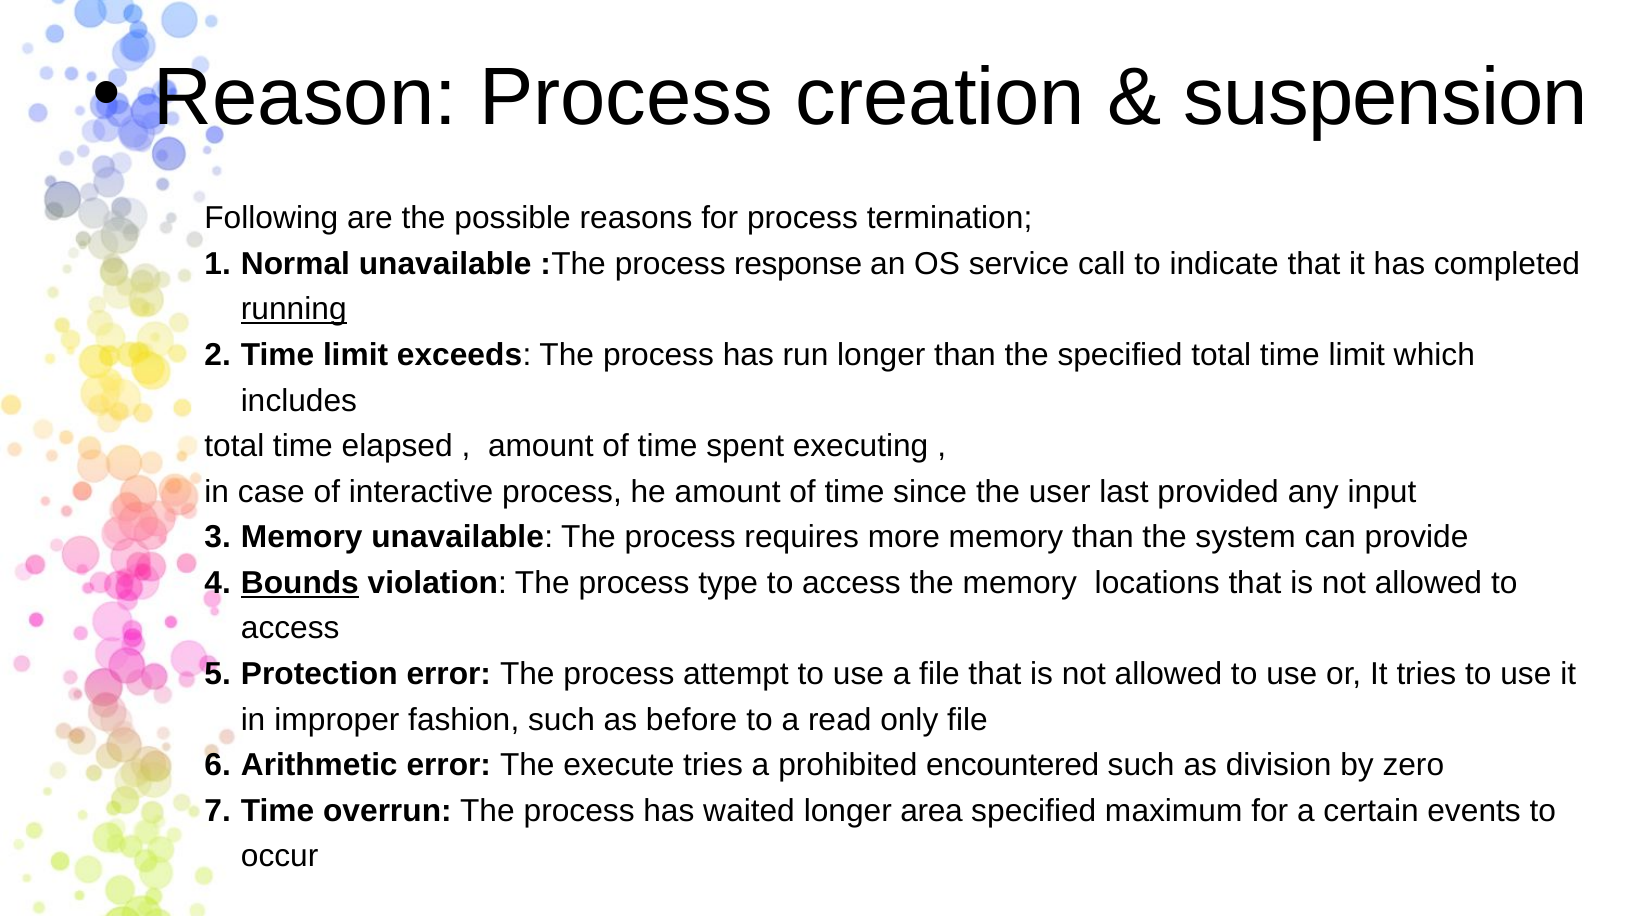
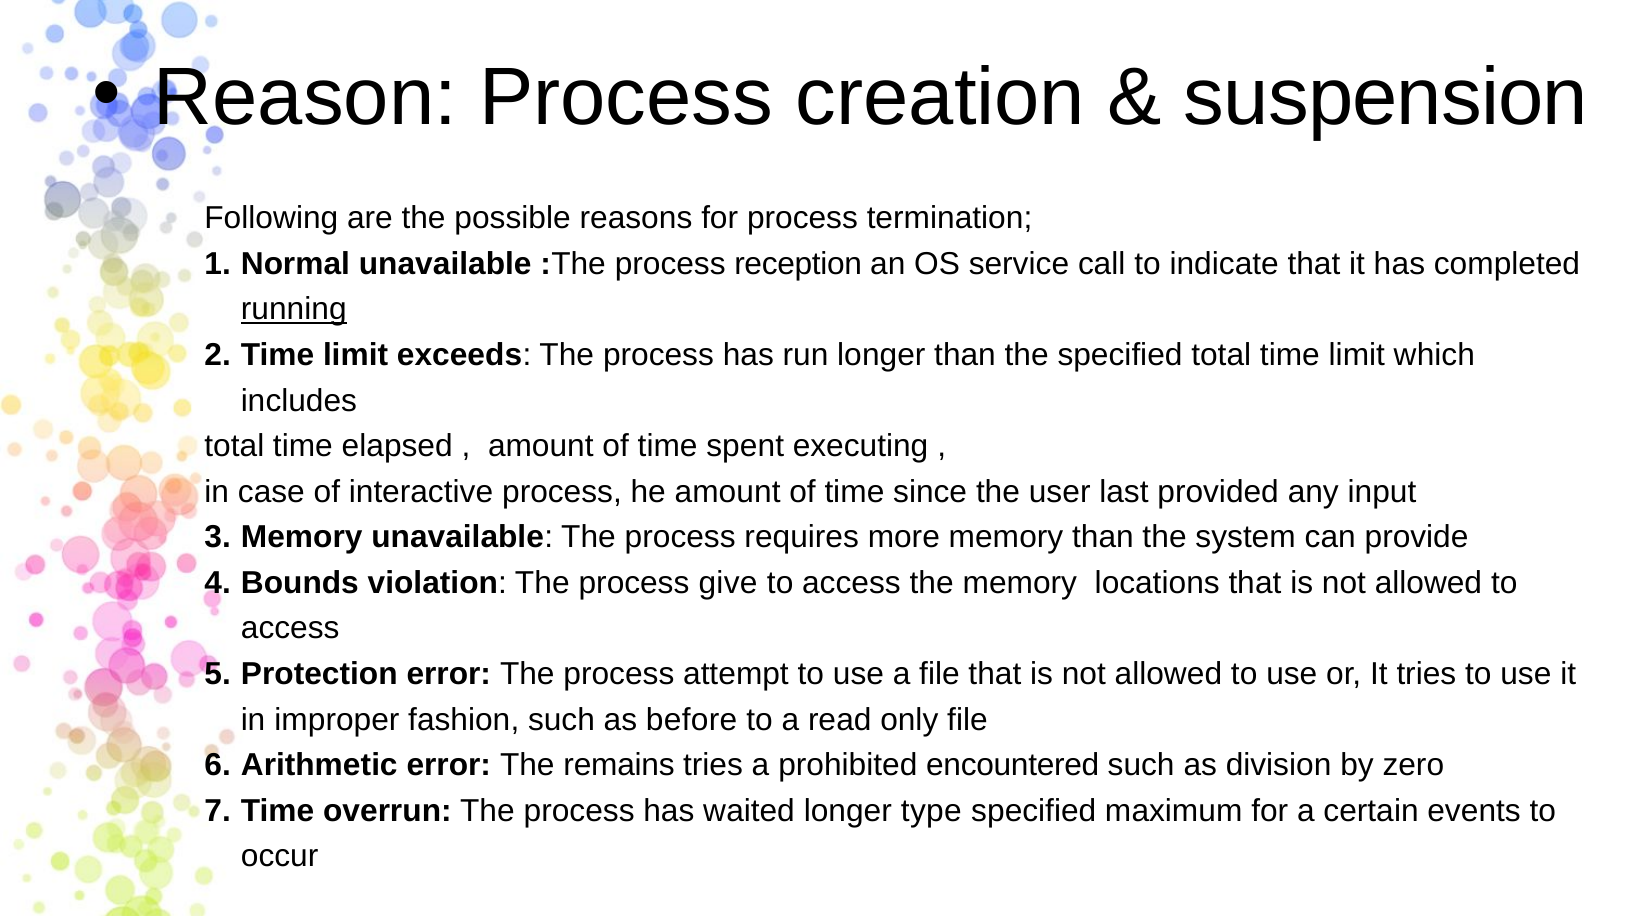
response: response -> reception (798, 264)
Bounds underline: present -> none (300, 583)
type: type -> give (728, 583)
execute: execute -> remains (619, 765)
area: area -> type (931, 811)
